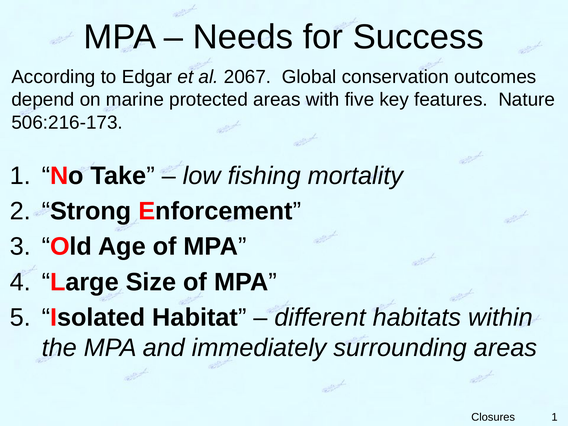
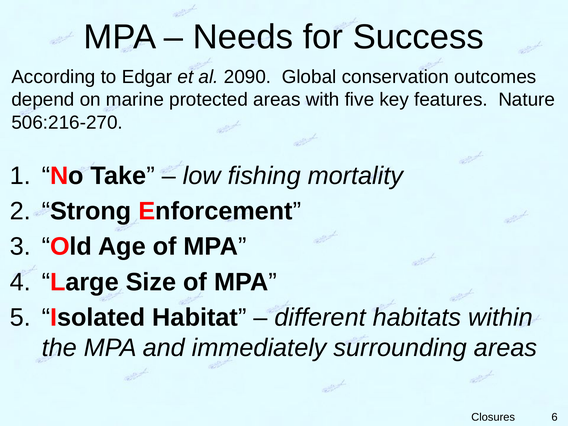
2067: 2067 -> 2090 (248, 77)
506:216-173: 506:216-173 -> 506:216-270 (67, 122)
Closures 1: 1 -> 6 (555, 417)
